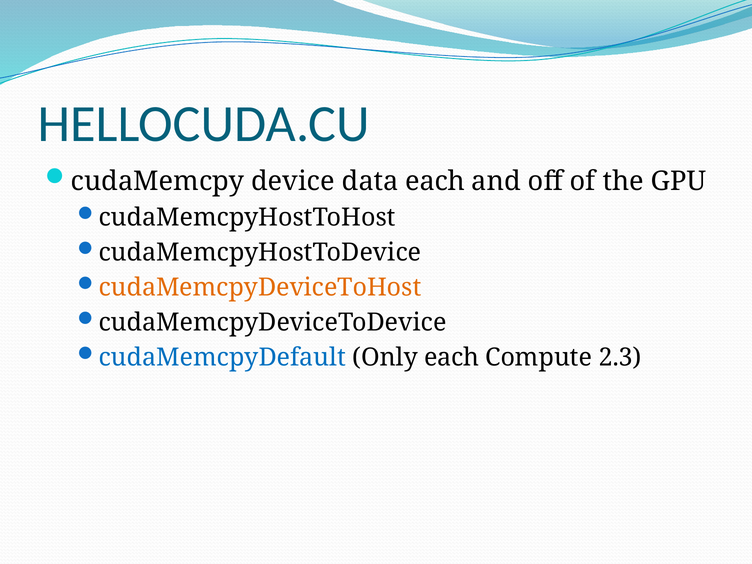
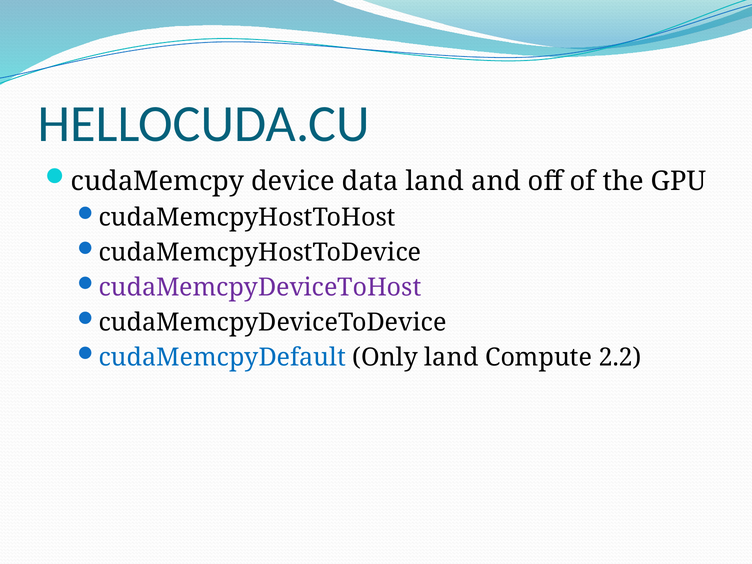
data each: each -> land (435, 181)
cudaMemcpyDeviceToHost colour: orange -> purple (260, 287)
Only each: each -> land (451, 358)
2.3: 2.3 -> 2.2 (620, 358)
